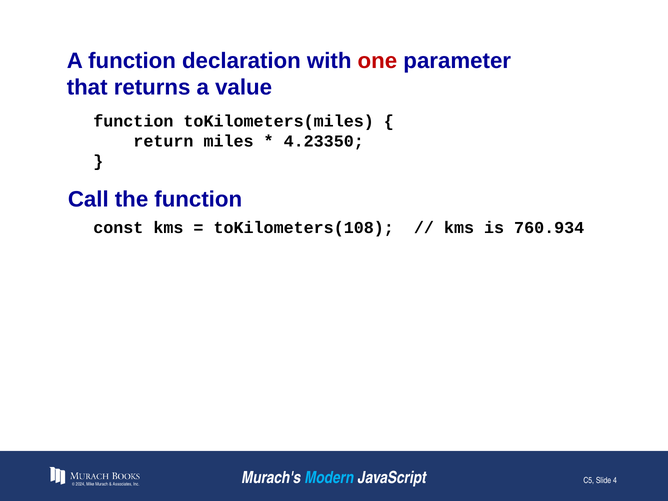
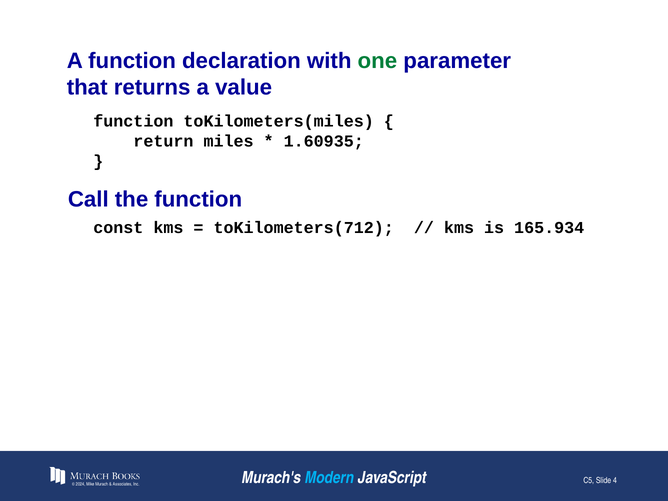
one colour: red -> green (377, 61)
4.23350: 4.23350 -> 1.60935 (324, 141)
toKilometers(108: toKilometers(108 -> toKilometers(712 (304, 228)
760.934: 760.934 -> 165.934 (549, 228)
